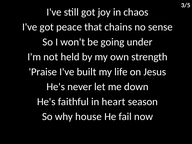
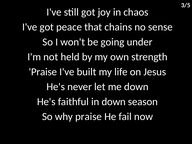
in heart: heart -> down (114, 102)
why house: house -> praise (89, 117)
